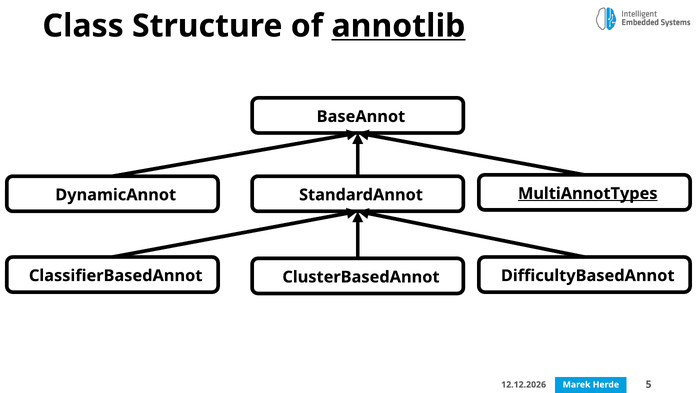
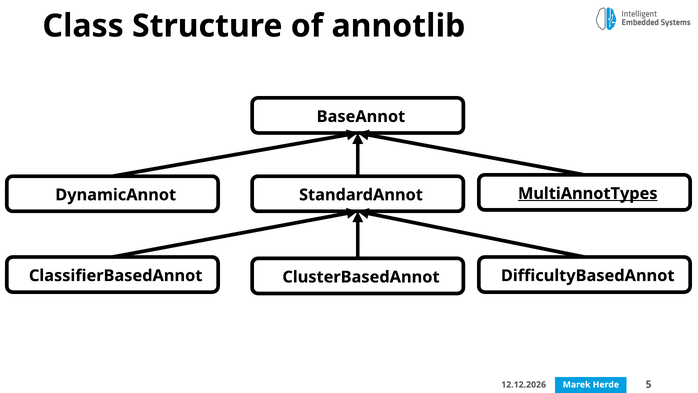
annotlib underline: present -> none (398, 26)
